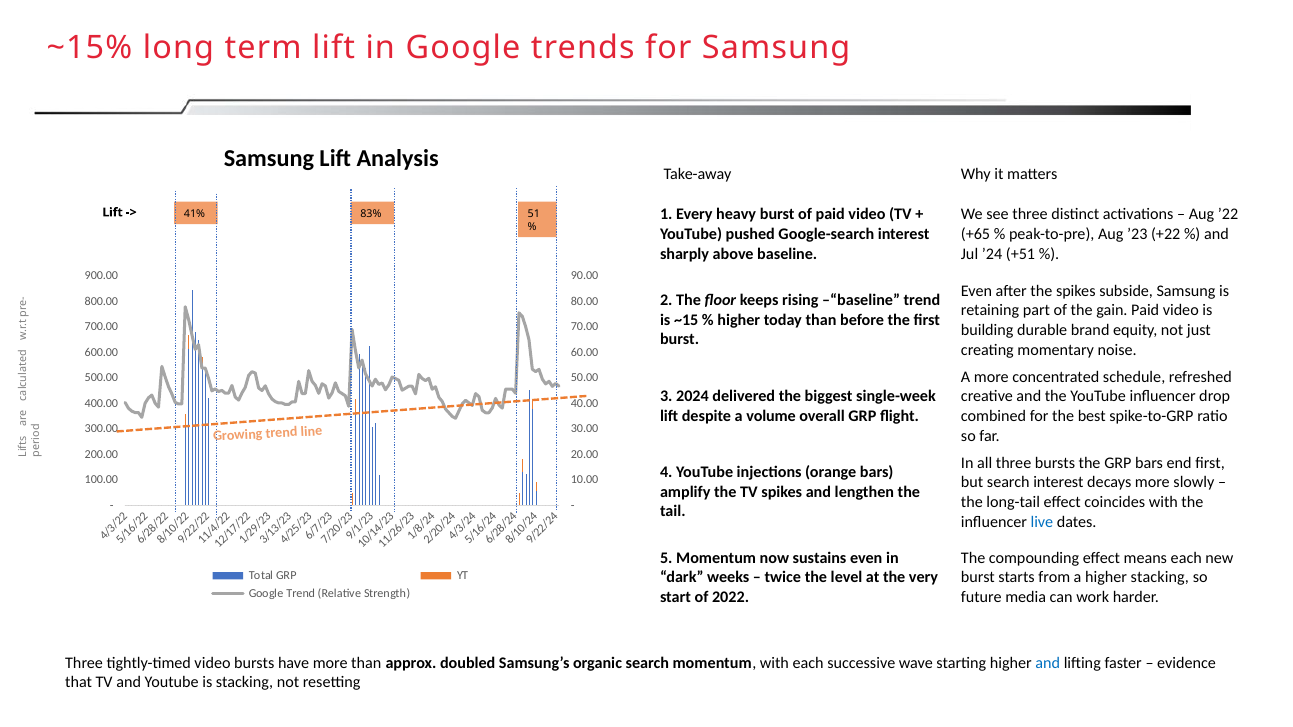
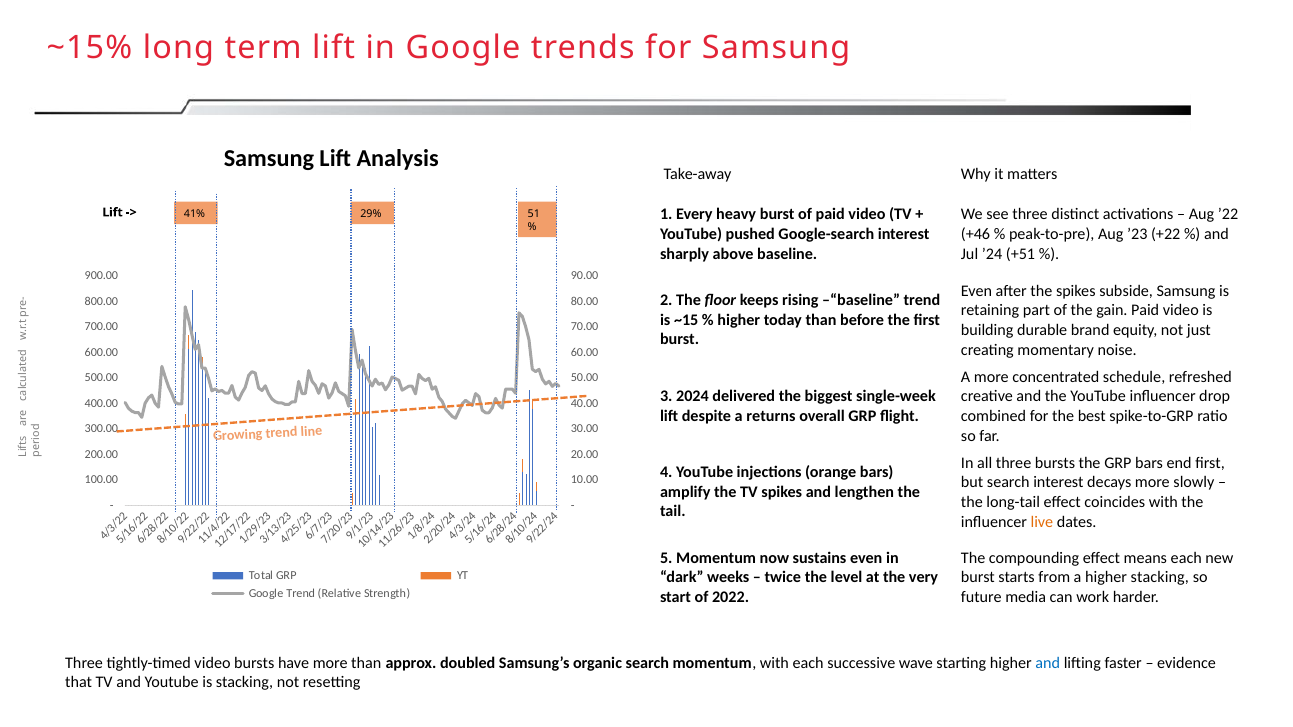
83%: 83% -> 29% (371, 214)
+65: +65 -> +46 (976, 234)
volume: volume -> returns (771, 416)
live colour: blue -> orange (1042, 522)
